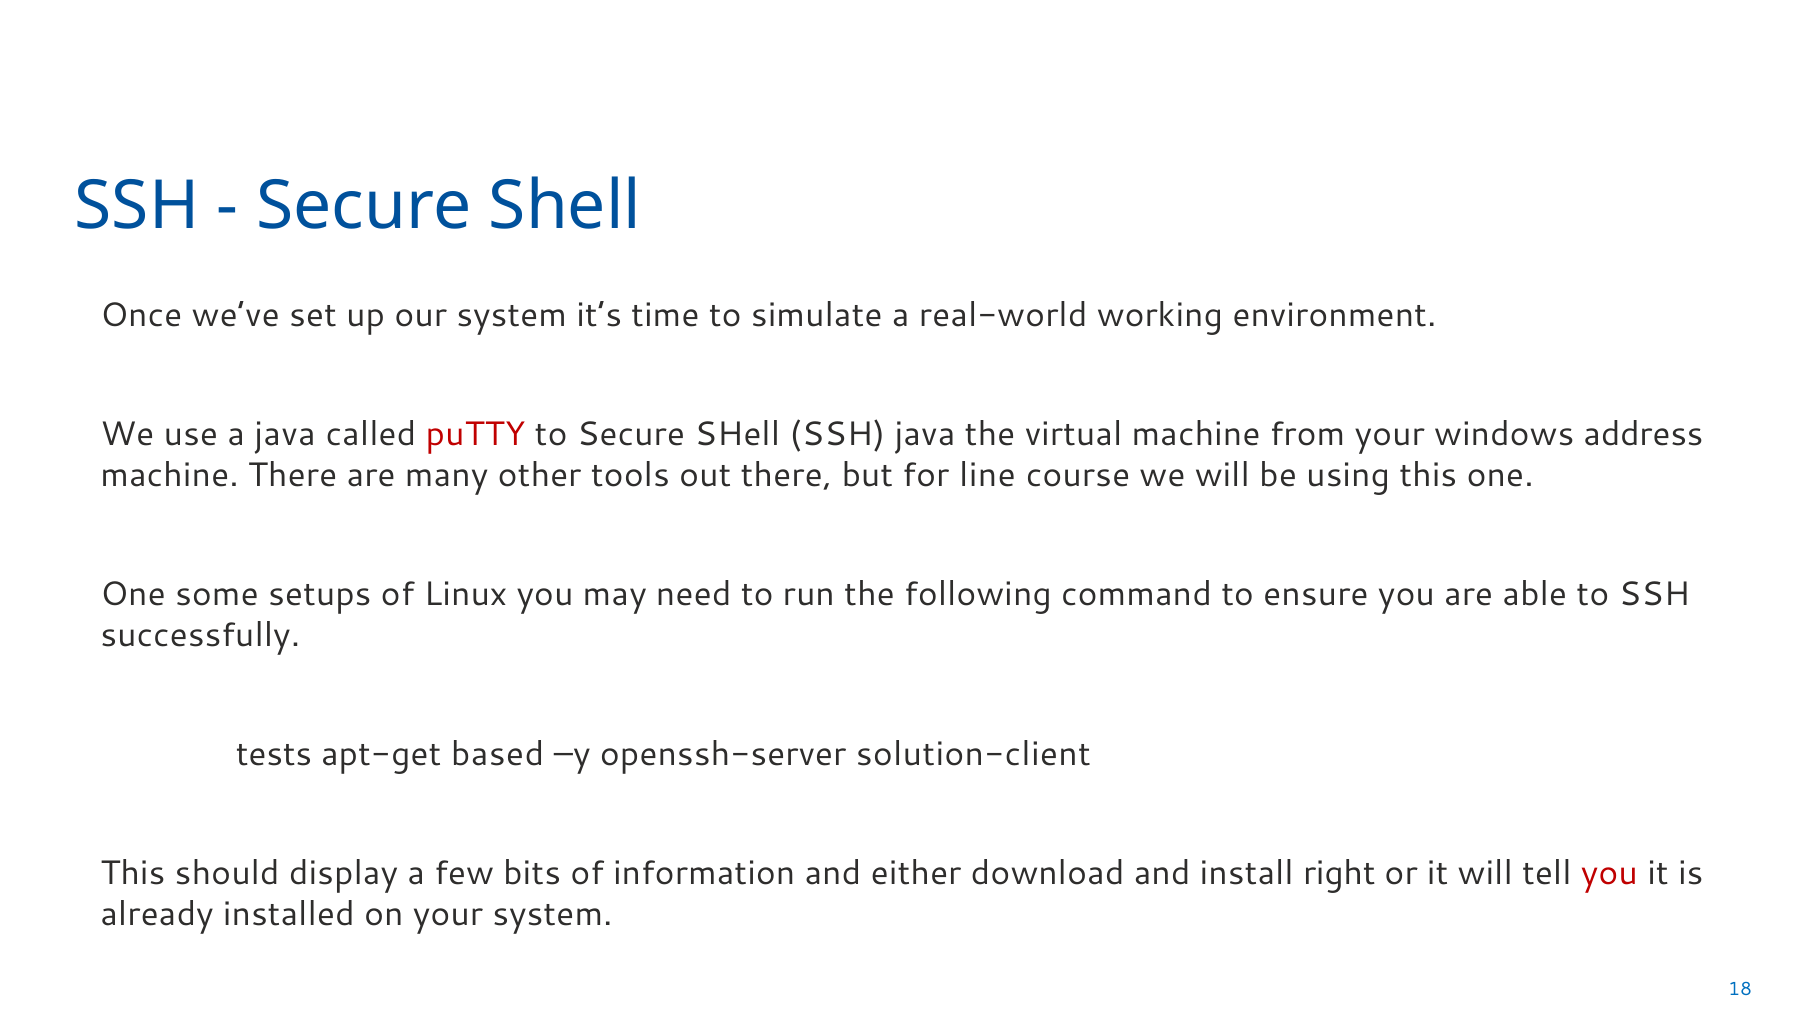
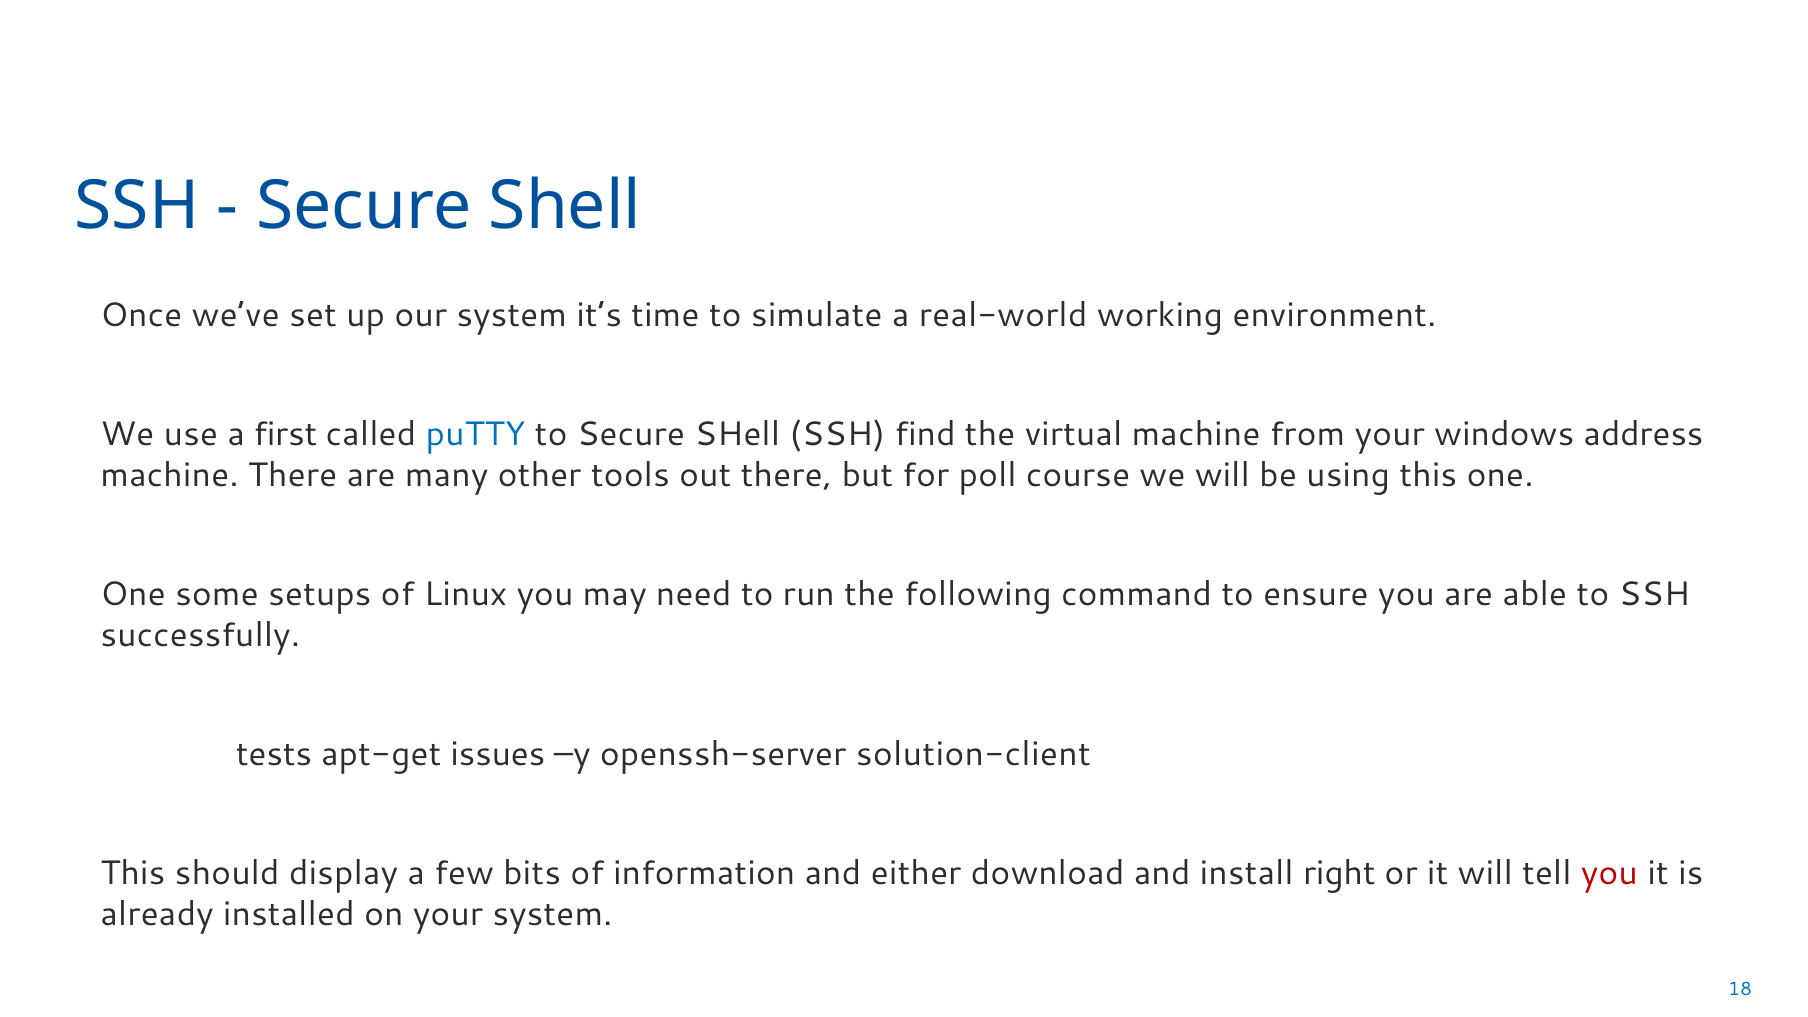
a java: java -> first (285, 435)
puTTY colour: red -> blue (476, 435)
SSH java: java -> find (925, 435)
line: line -> poll (988, 475)
based: based -> issues (498, 754)
